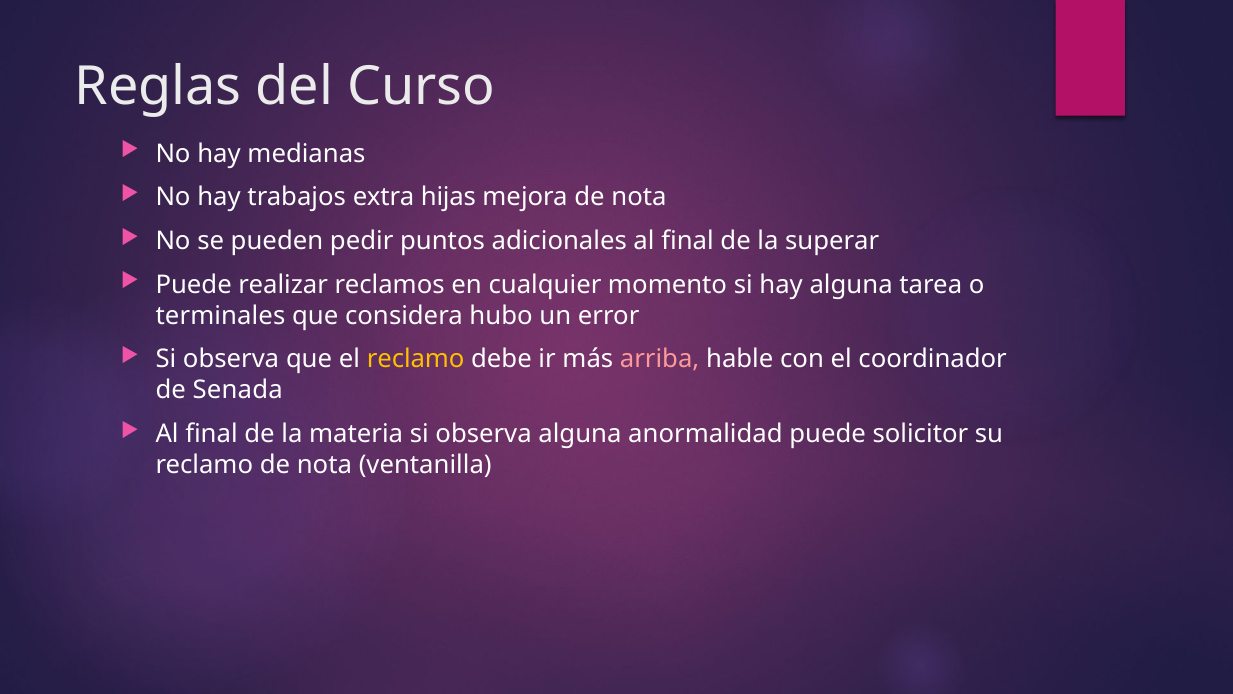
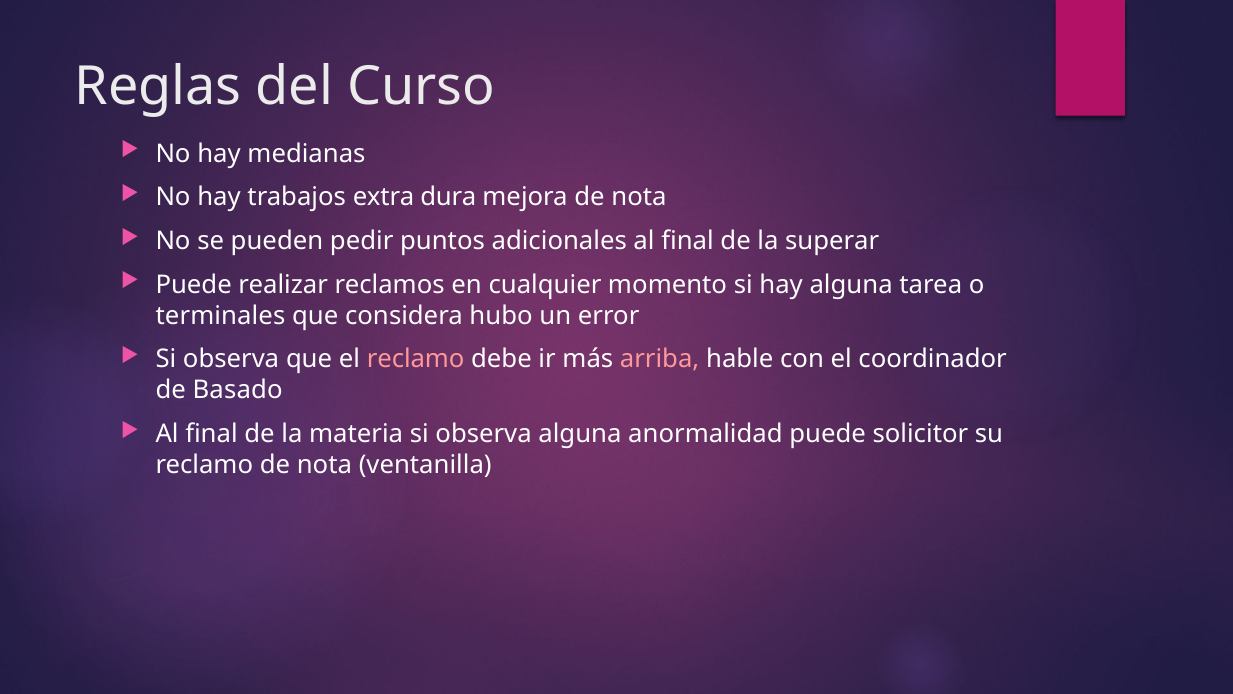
hijas: hijas -> dura (448, 197)
reclamo colour: yellow -> pink (416, 359)
Senada: Senada -> Basado (238, 390)
